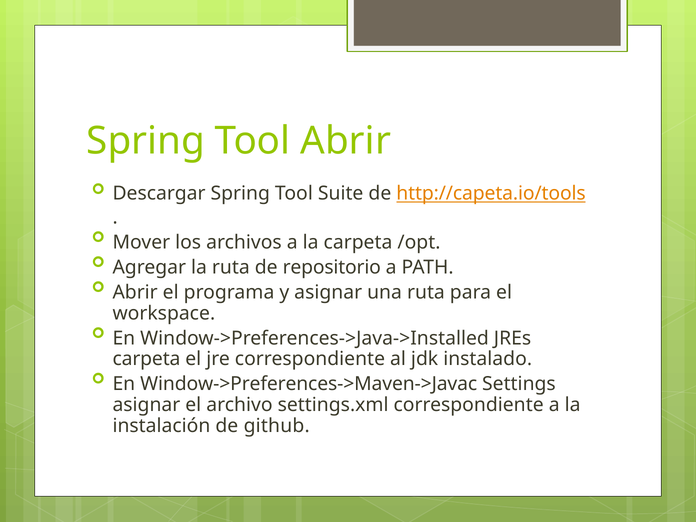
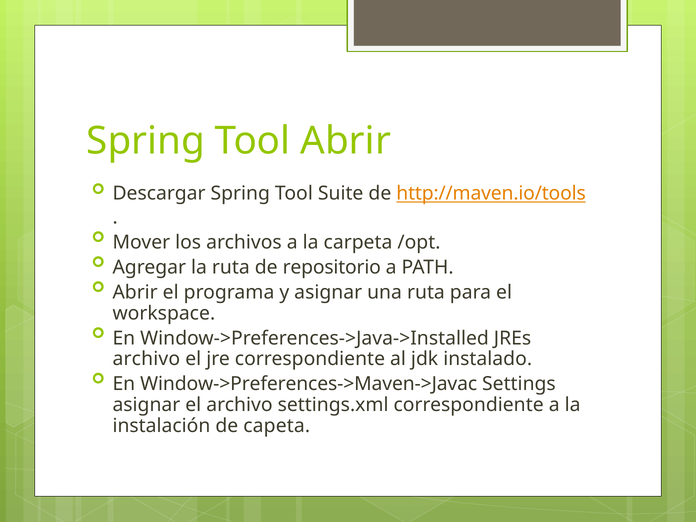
http://capeta.io/tools: http://capeta.io/tools -> http://maven.io/tools (491, 193)
carpeta: carpeta -> archivo (146, 359)
github: github -> capeta (277, 426)
